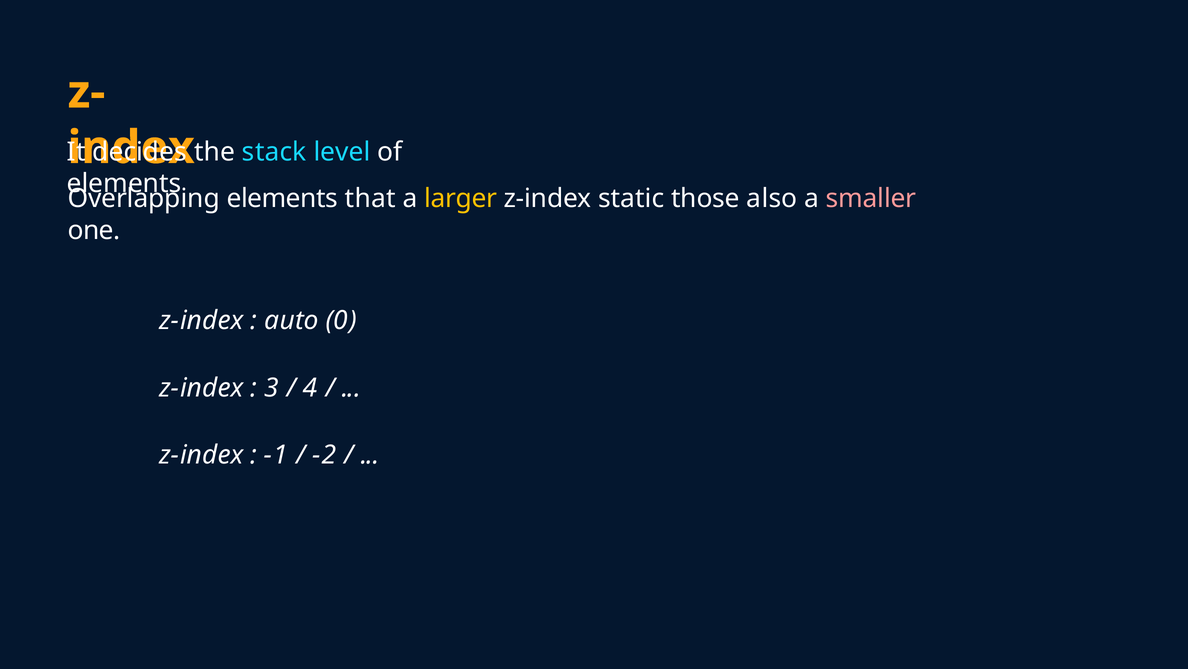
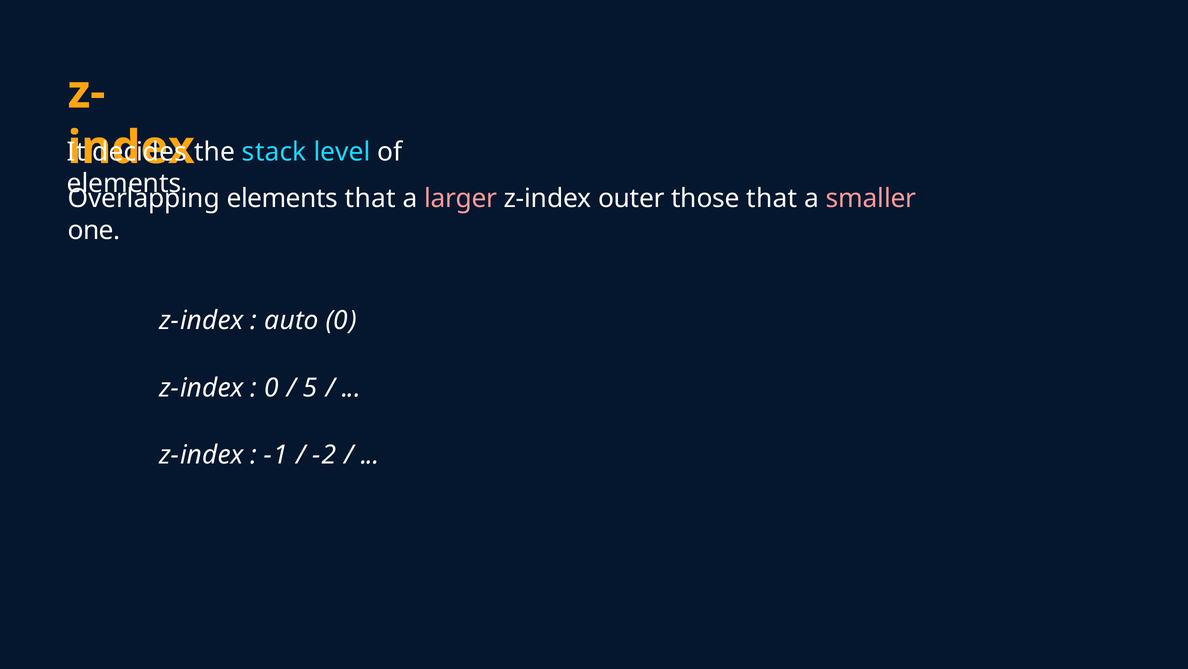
larger colour: yellow -> pink (461, 198)
static: static -> outer (631, 198)
those also: also -> that (772, 198)
3: 3 -> 0 (271, 387)
4: 4 -> 5 (310, 387)
